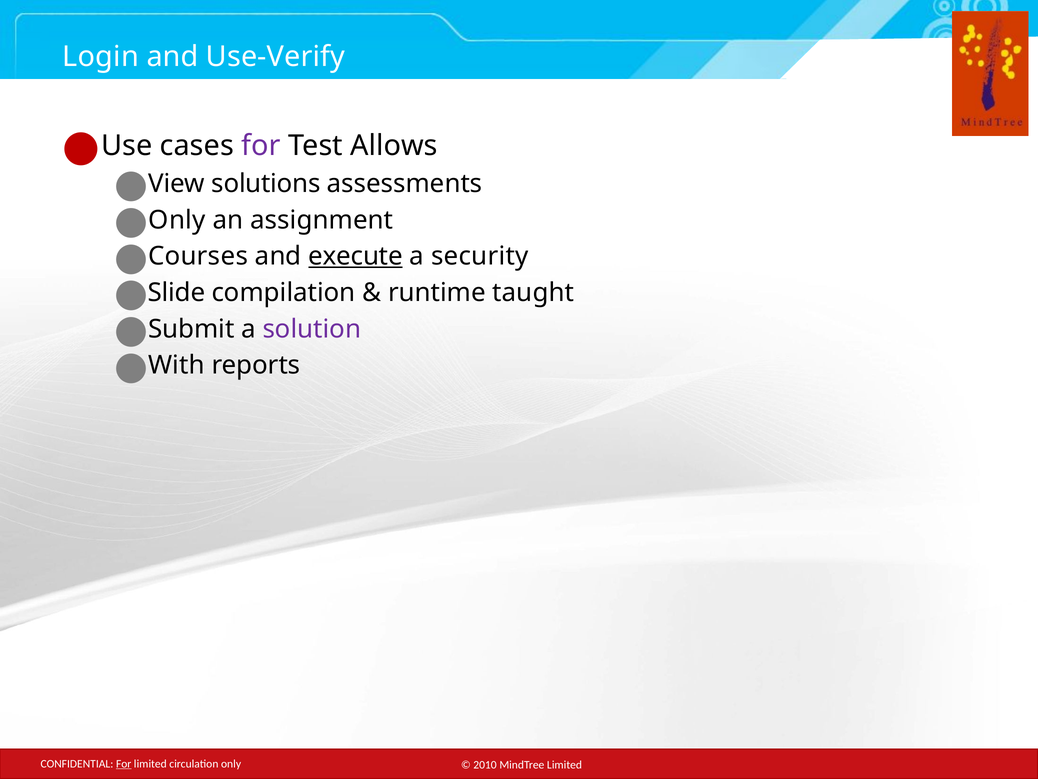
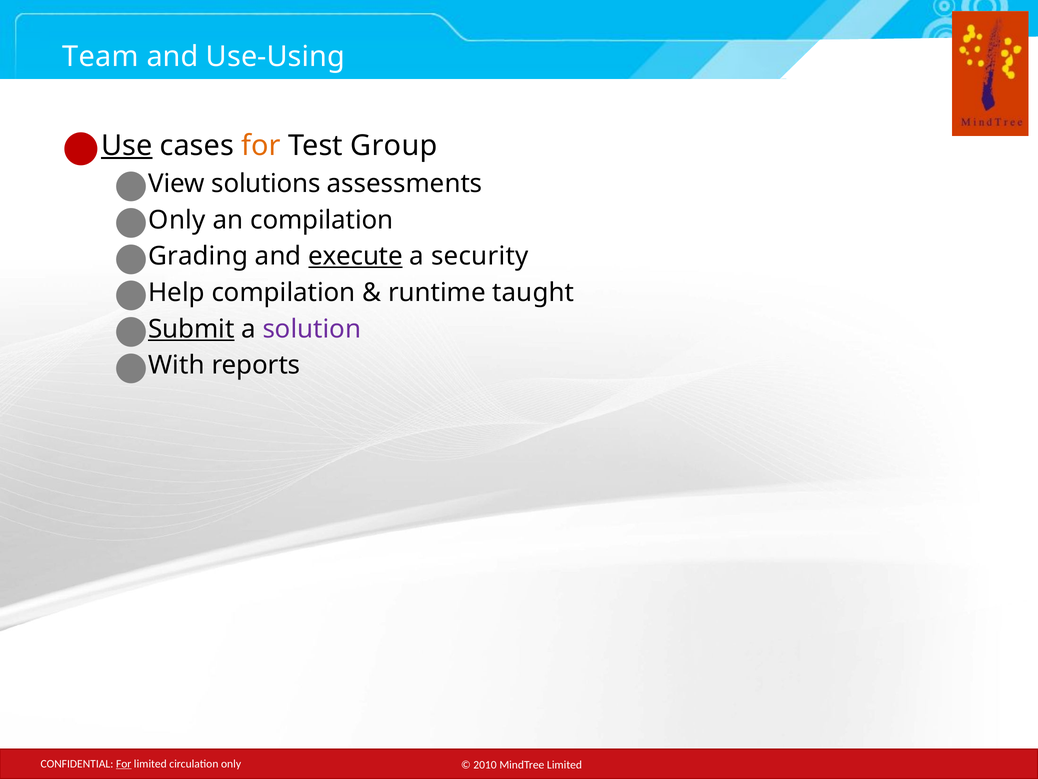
Login: Login -> Team (101, 57)
Use-Verify: Use-Verify -> Use-Using (275, 57)
Use underline: none -> present (127, 146)
for colour: purple -> orange (261, 146)
Allows: Allows -> Group (394, 146)
an assignment: assignment -> compilation (322, 220)
Courses: Courses -> Grading (198, 256)
Slide: Slide -> Help (176, 292)
Submit underline: none -> present (191, 329)
